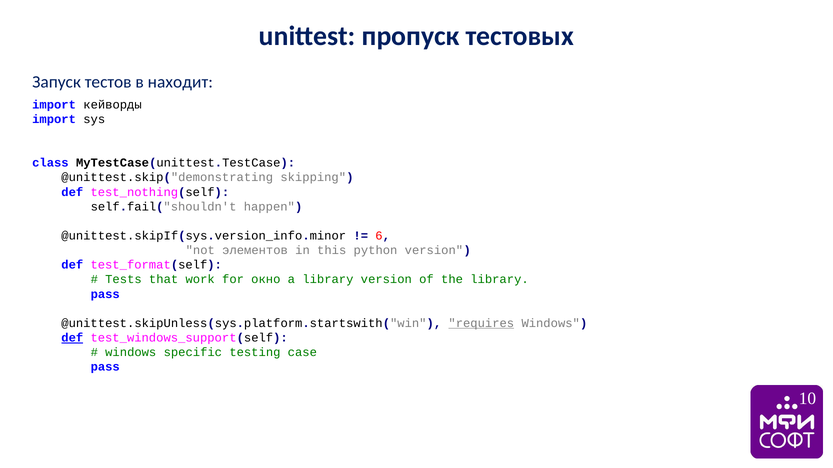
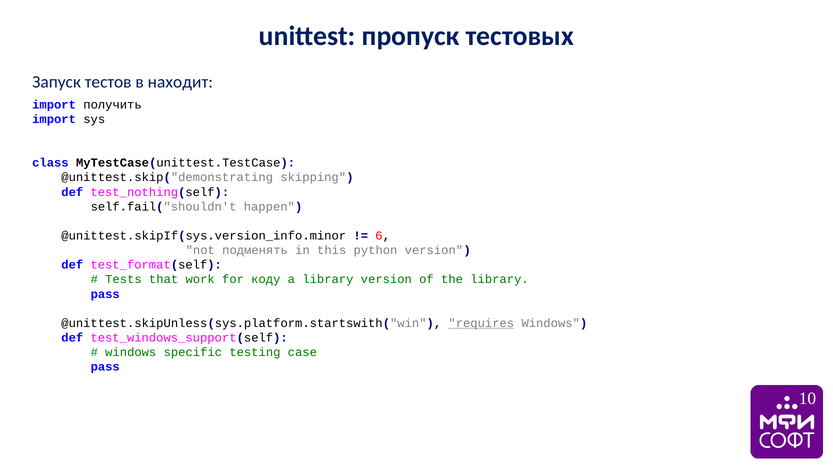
кейворды: кейворды -> получить (113, 105)
элементов: элементов -> подменять (255, 251)
окно: окно -> коду (266, 280)
def underline: present -> none (72, 338)
